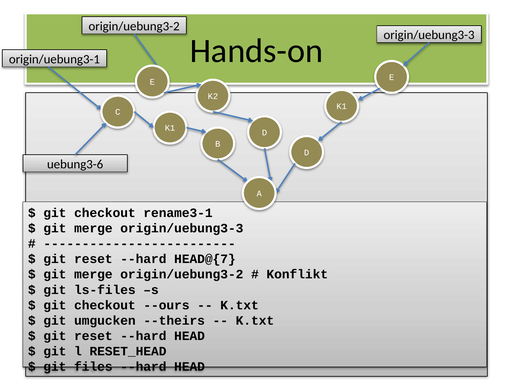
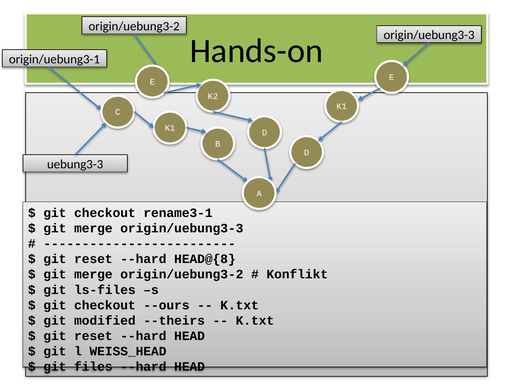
uebung3-6: uebung3-6 -> uebung3-3 (75, 165)
HEAD@{7: HEAD@{7 -> HEAD@{8 (205, 260)
umgucken: umgucken -> modified (105, 321)
RESET_HEAD: RESET_HEAD -> WEISS_HEAD (128, 352)
